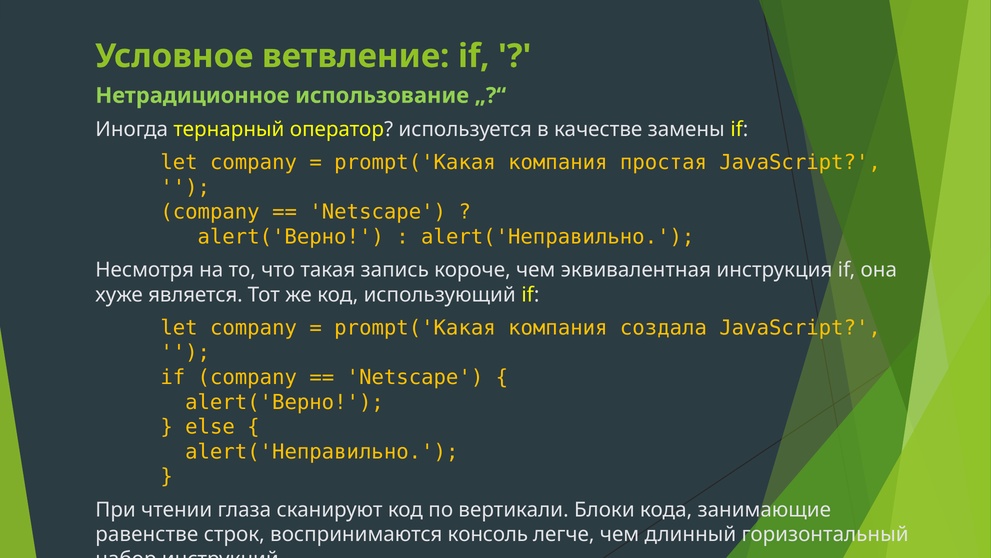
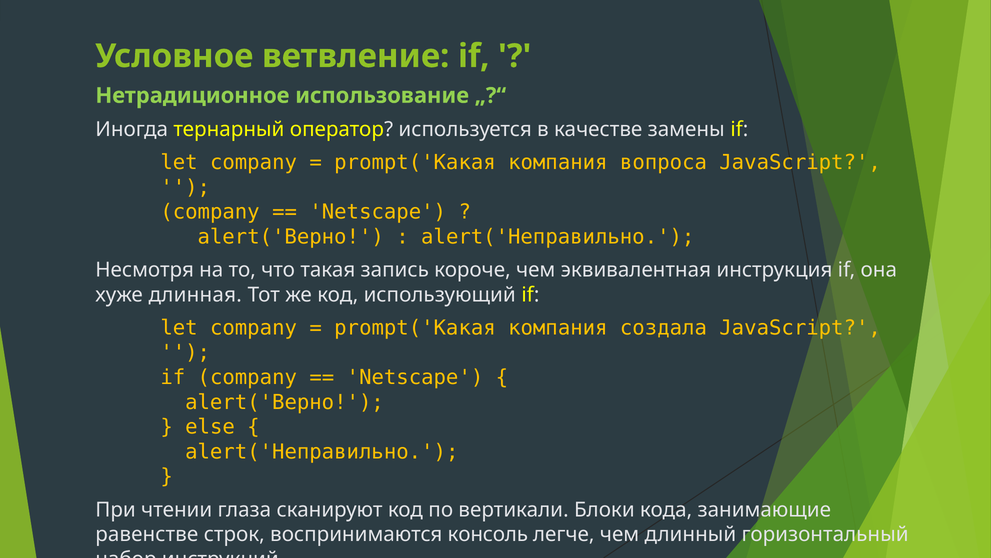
простая: простая -> вопроса (663, 162)
является: является -> длинная (195, 294)
